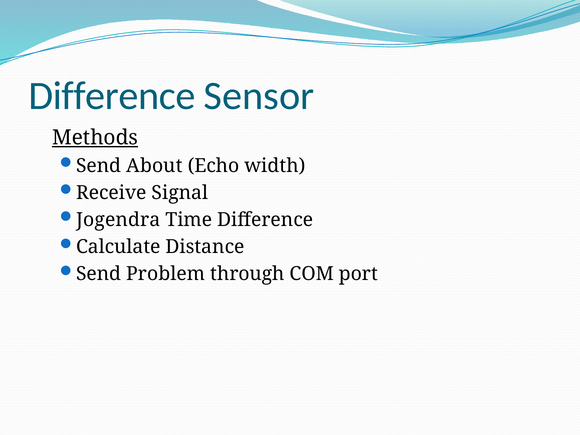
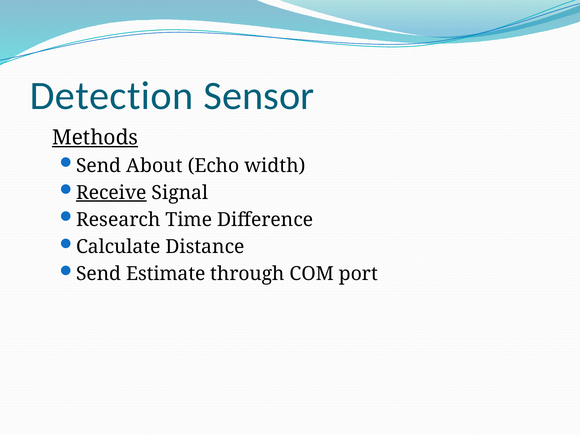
Difference: Difference -> Detection (112, 96)
Receive underline: none -> present (111, 193)
Jogendra: Jogendra -> Research (118, 220)
Problem: Problem -> Estimate (166, 274)
